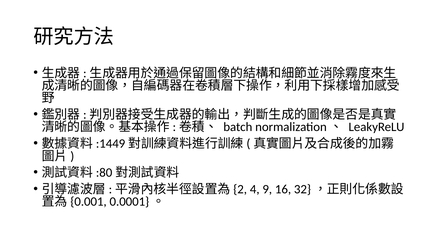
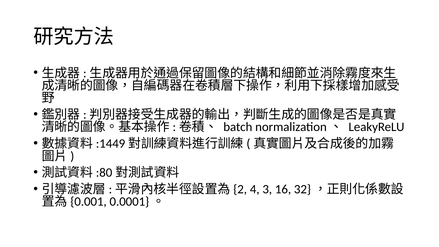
9: 9 -> 3 (267, 189)
